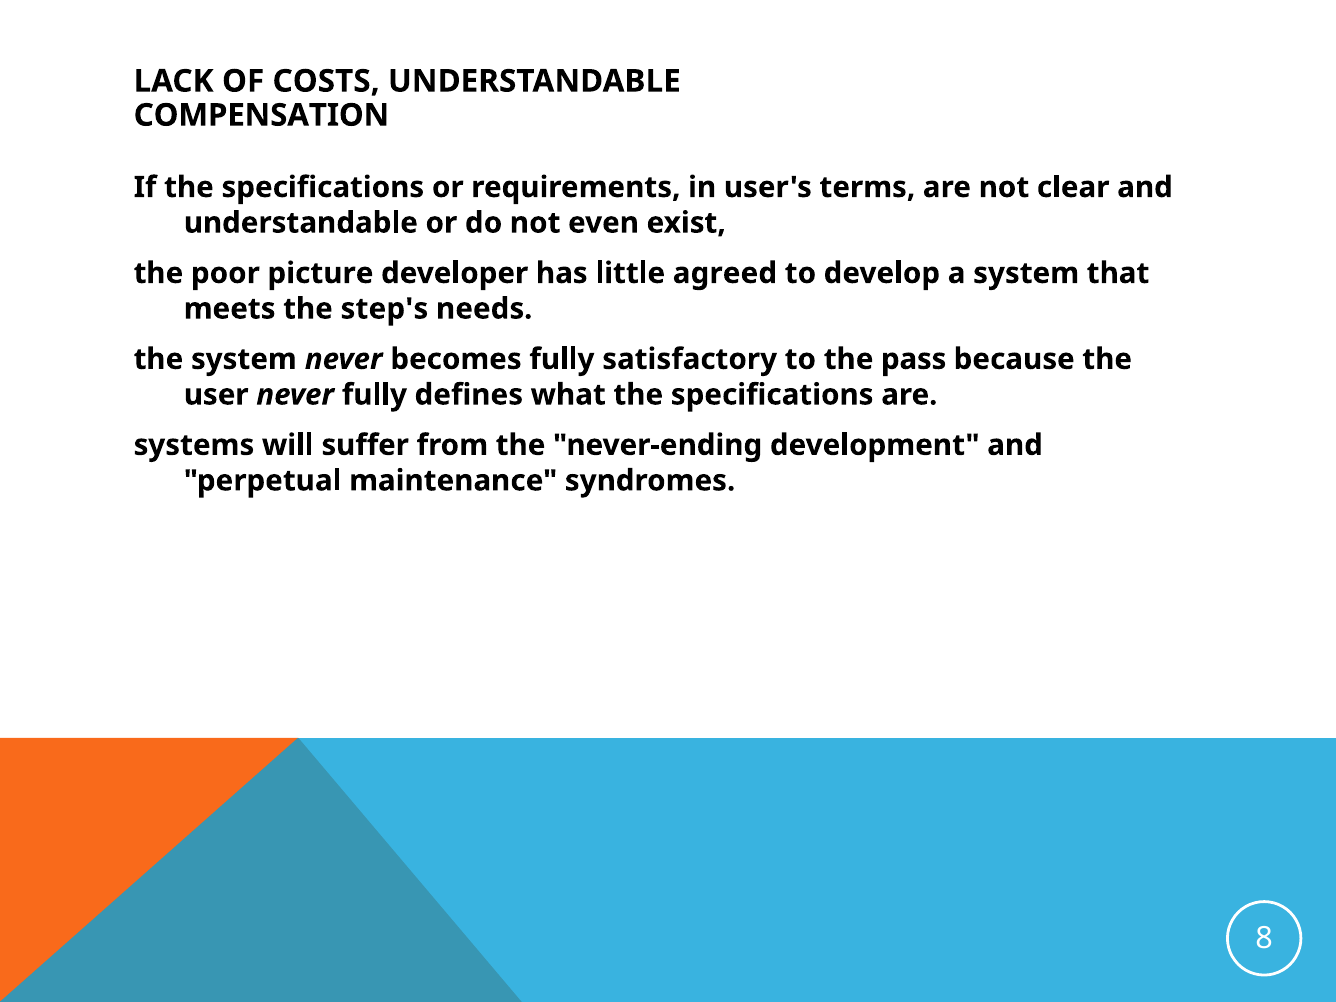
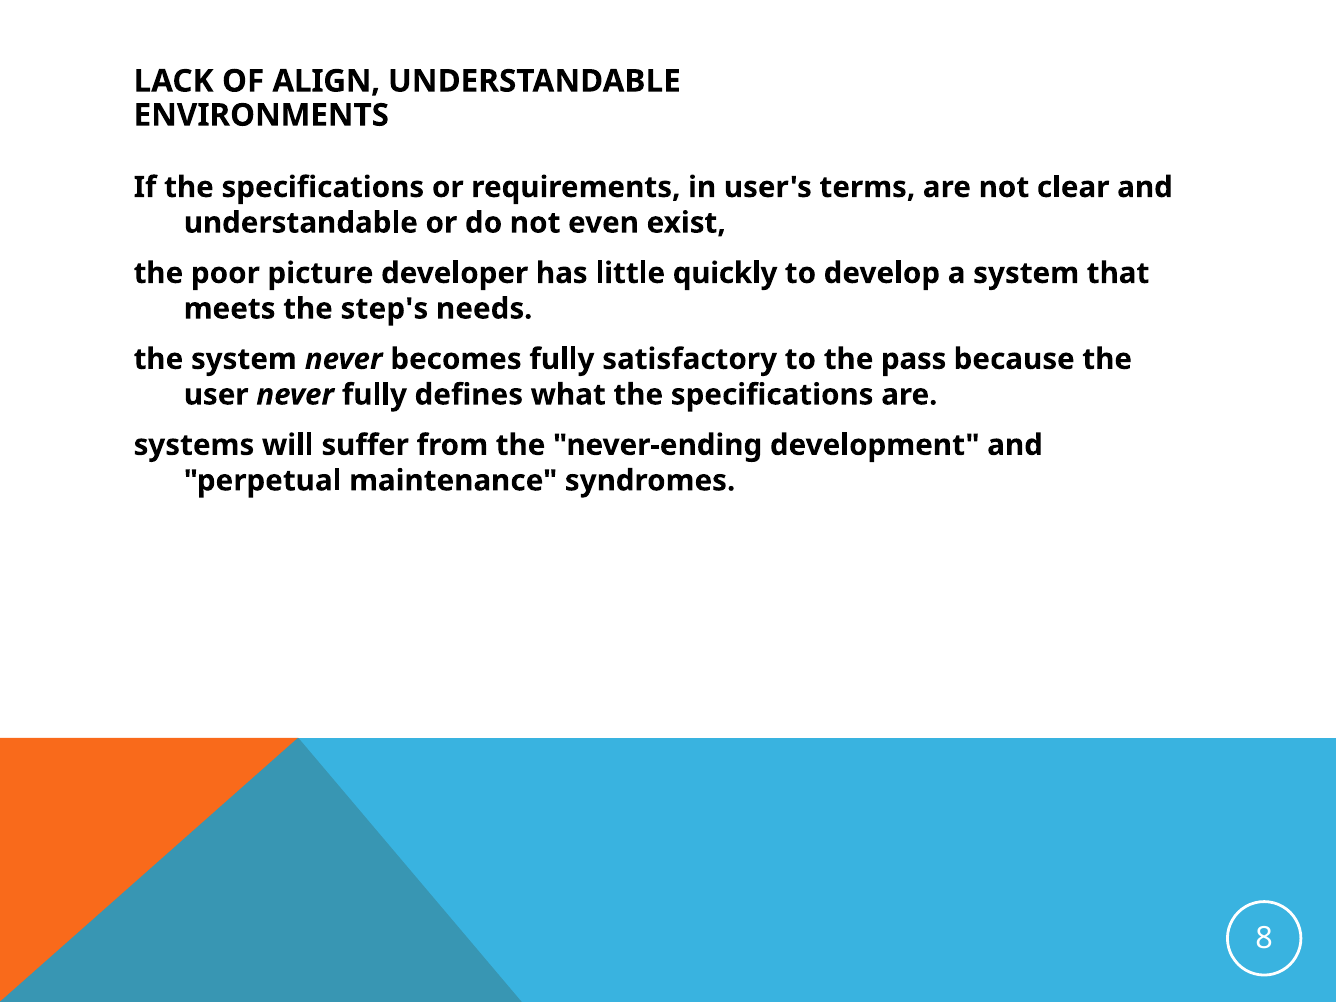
COSTS: COSTS -> ALIGN (326, 81)
COMPENSATION: COMPENSATION -> ENVIRONMENTS (261, 115)
agreed: agreed -> quickly (725, 273)
